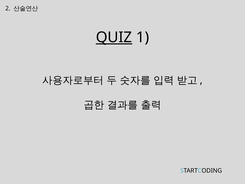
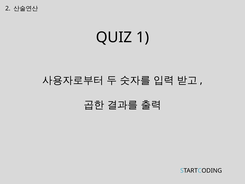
QUIZ underline: present -> none (114, 37)
